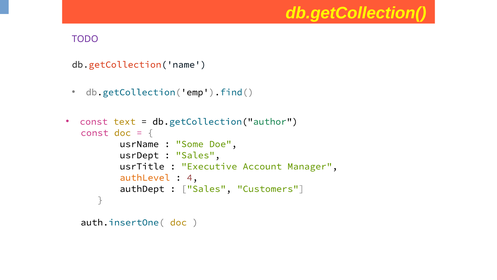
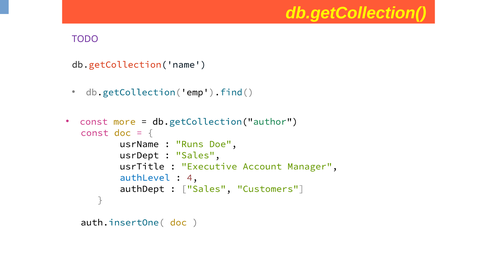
text: text -> more (124, 121)
Some: Some -> Runs (190, 144)
authLevel colour: orange -> blue (145, 177)
